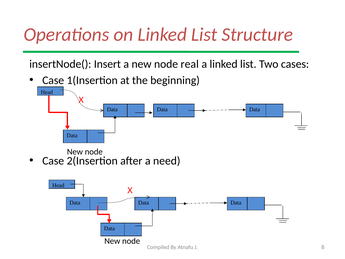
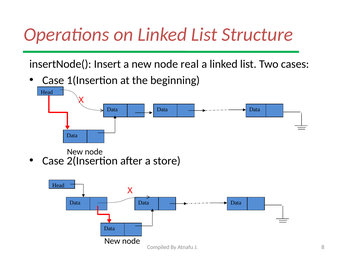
need: need -> store (167, 161)
